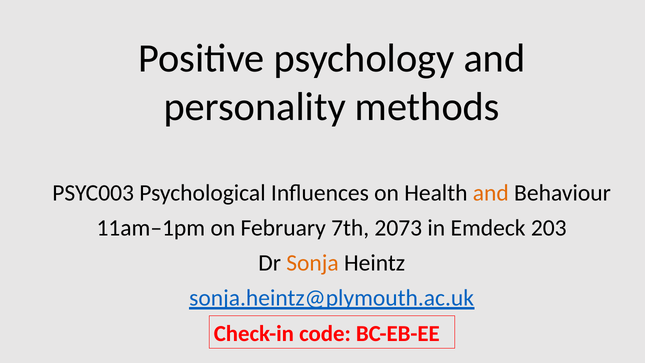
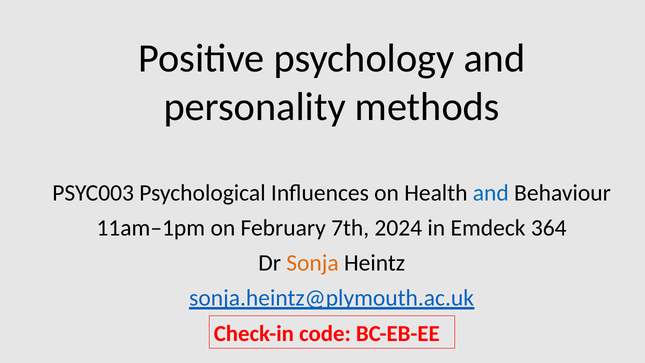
and colour: orange -> blue (491, 193)
2073: 2073 -> 2024 (398, 228)
203: 203 -> 364 (549, 228)
